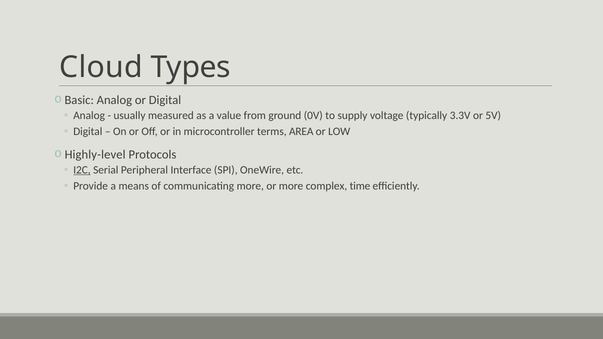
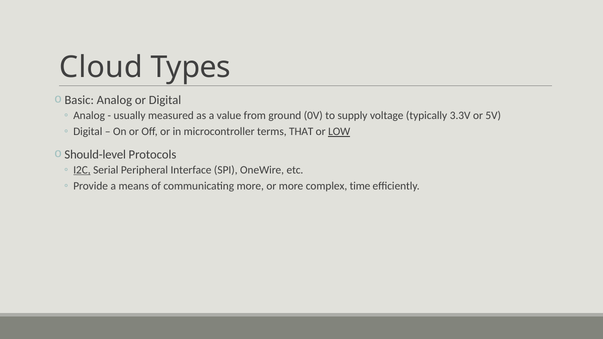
AREA: AREA -> THAT (301, 132)
LOW underline: none -> present (339, 132)
Highly-level: Highly-level -> Should-level (95, 155)
